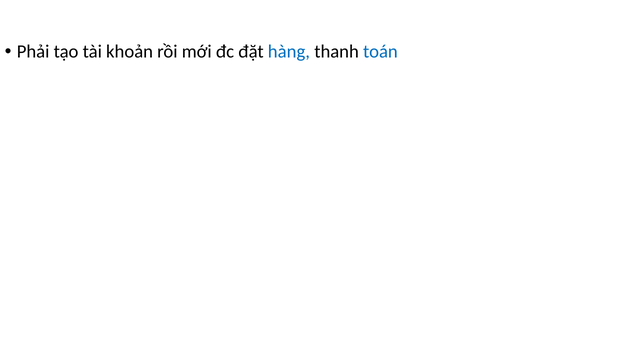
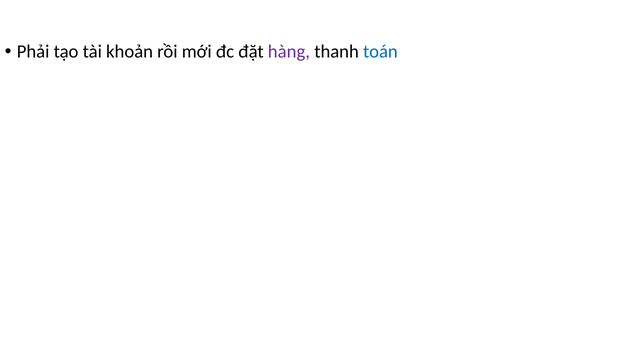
hàng colour: blue -> purple (289, 52)
